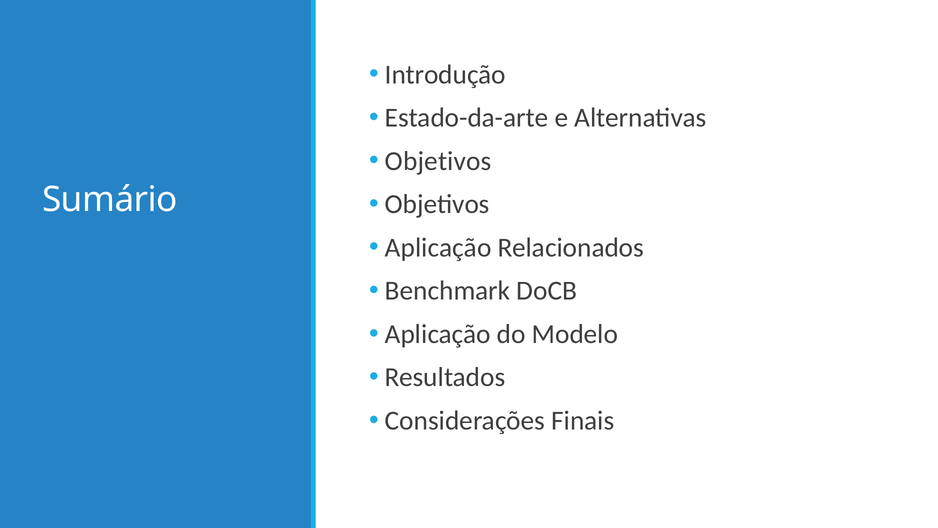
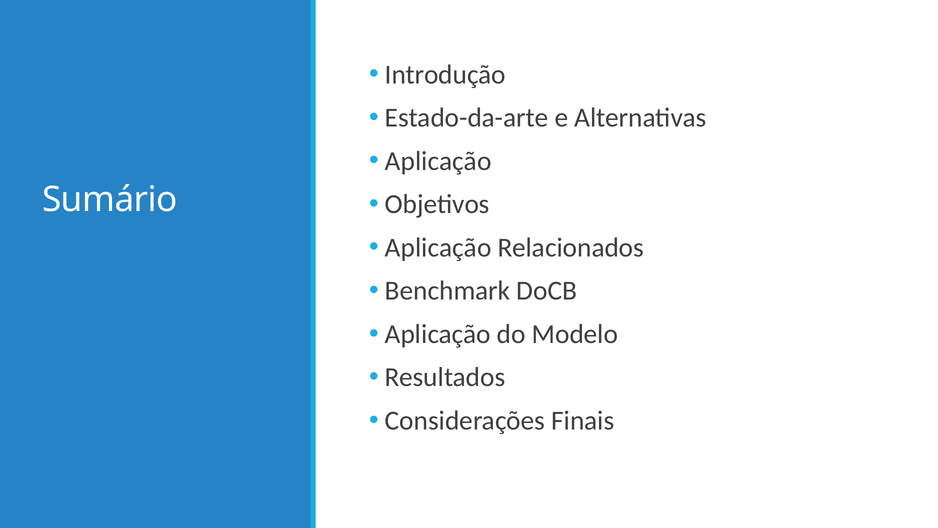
Objetivos: Objetivos -> Aplicação (438, 161)
